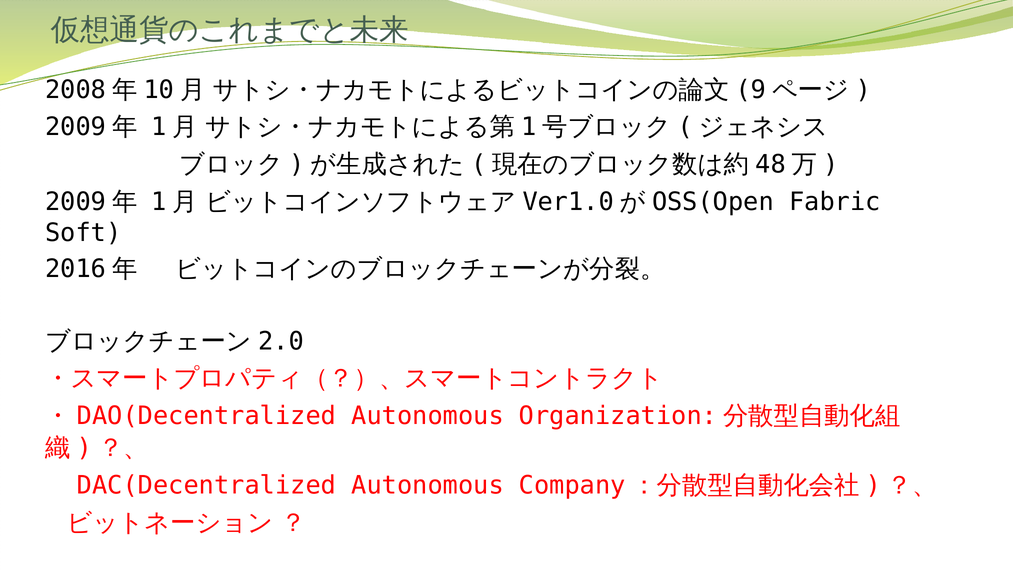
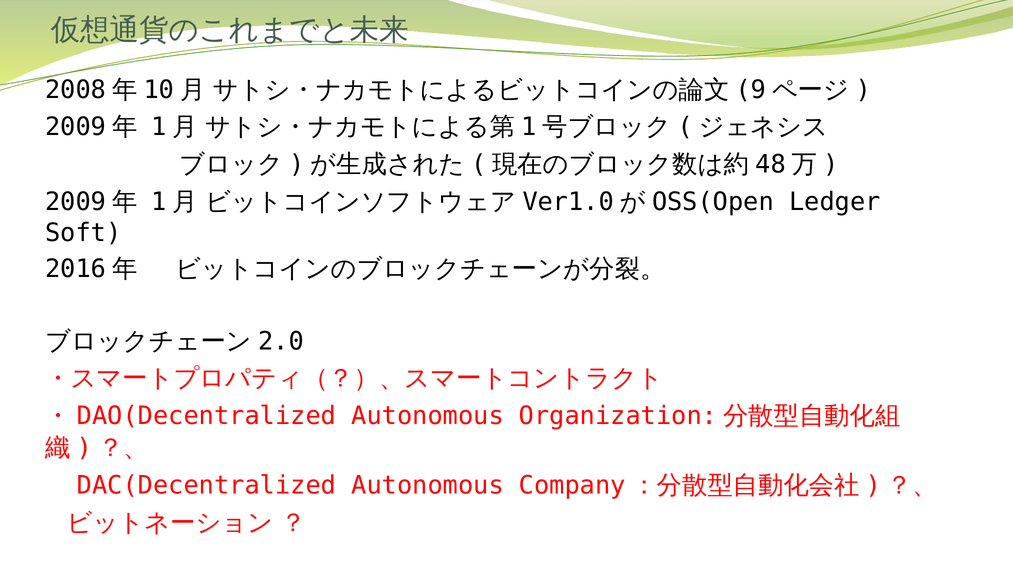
Fabric: Fabric -> Ledger (835, 202)
